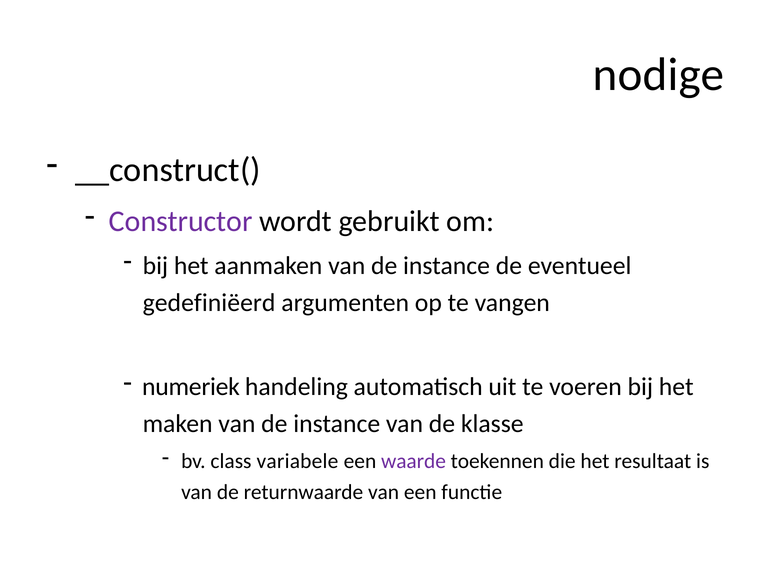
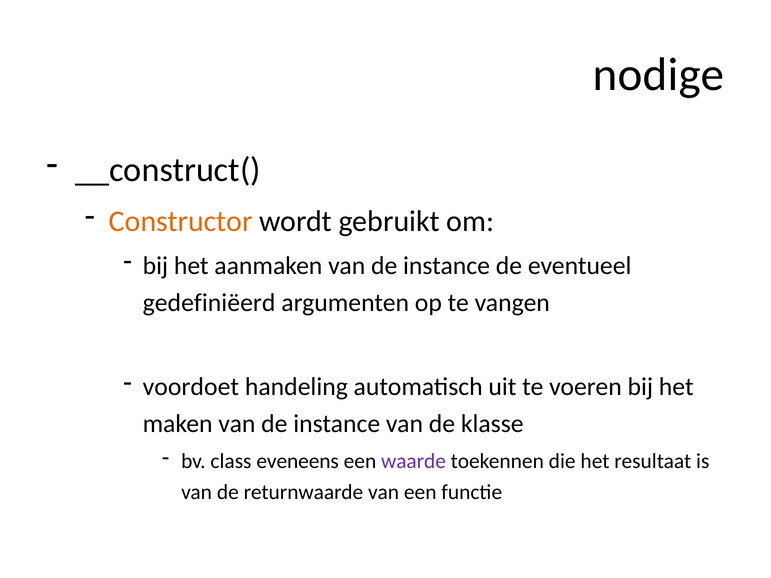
Constructor colour: purple -> orange (181, 221)
numeriek: numeriek -> voordoet (191, 387)
variabele: variabele -> eveneens (298, 461)
